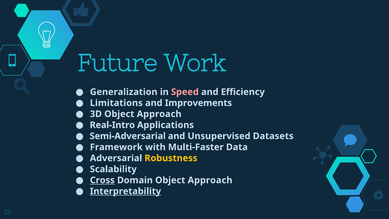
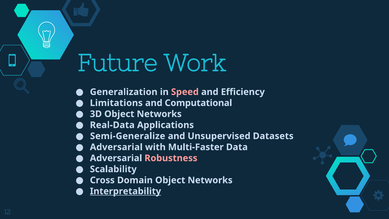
Improvements: Improvements -> Computational (198, 103)
3D Object Approach: Approach -> Networks (159, 114)
Real-Intro: Real-Intro -> Real-Data (112, 125)
Semi-Adversarial: Semi-Adversarial -> Semi-Generalize (128, 136)
Framework: Framework -> Adversarial (116, 147)
Robustness colour: yellow -> pink (171, 158)
Cross underline: present -> none (102, 180)
Domain Object Approach: Approach -> Networks (210, 180)
